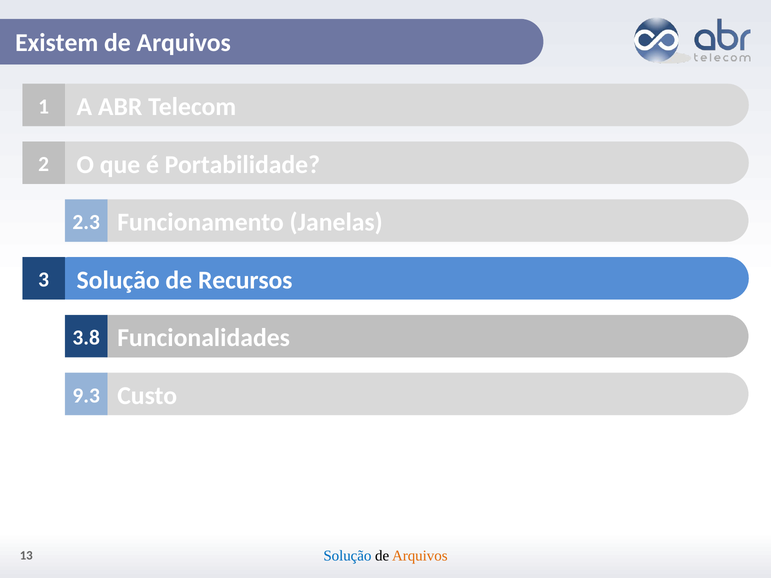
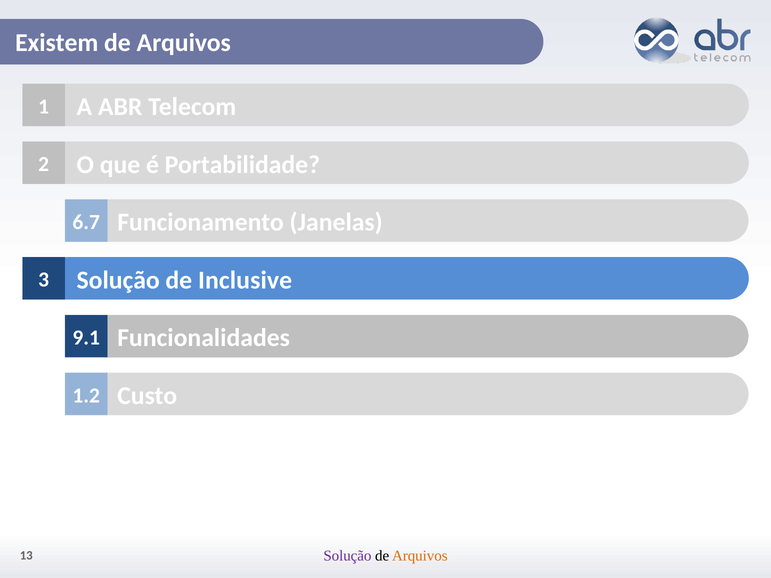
2.3: 2.3 -> 6.7 (86, 222)
Recursos: Recursos -> Inclusive (245, 280)
3.8: 3.8 -> 9.1 (86, 338)
9.3: 9.3 -> 1.2 (86, 396)
Solução colour: blue -> purple (347, 556)
